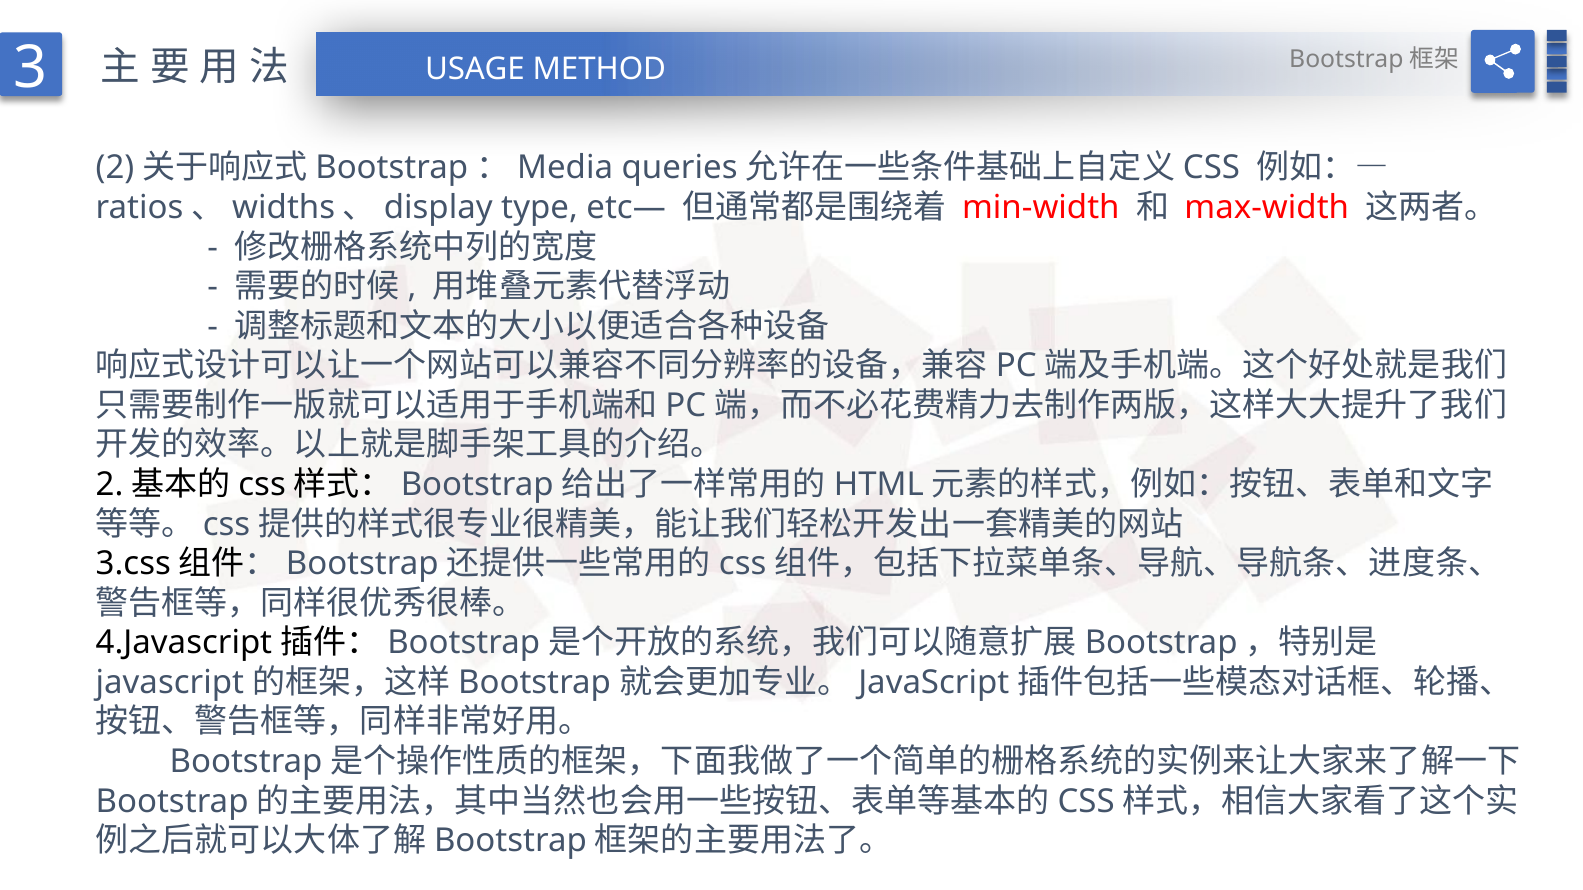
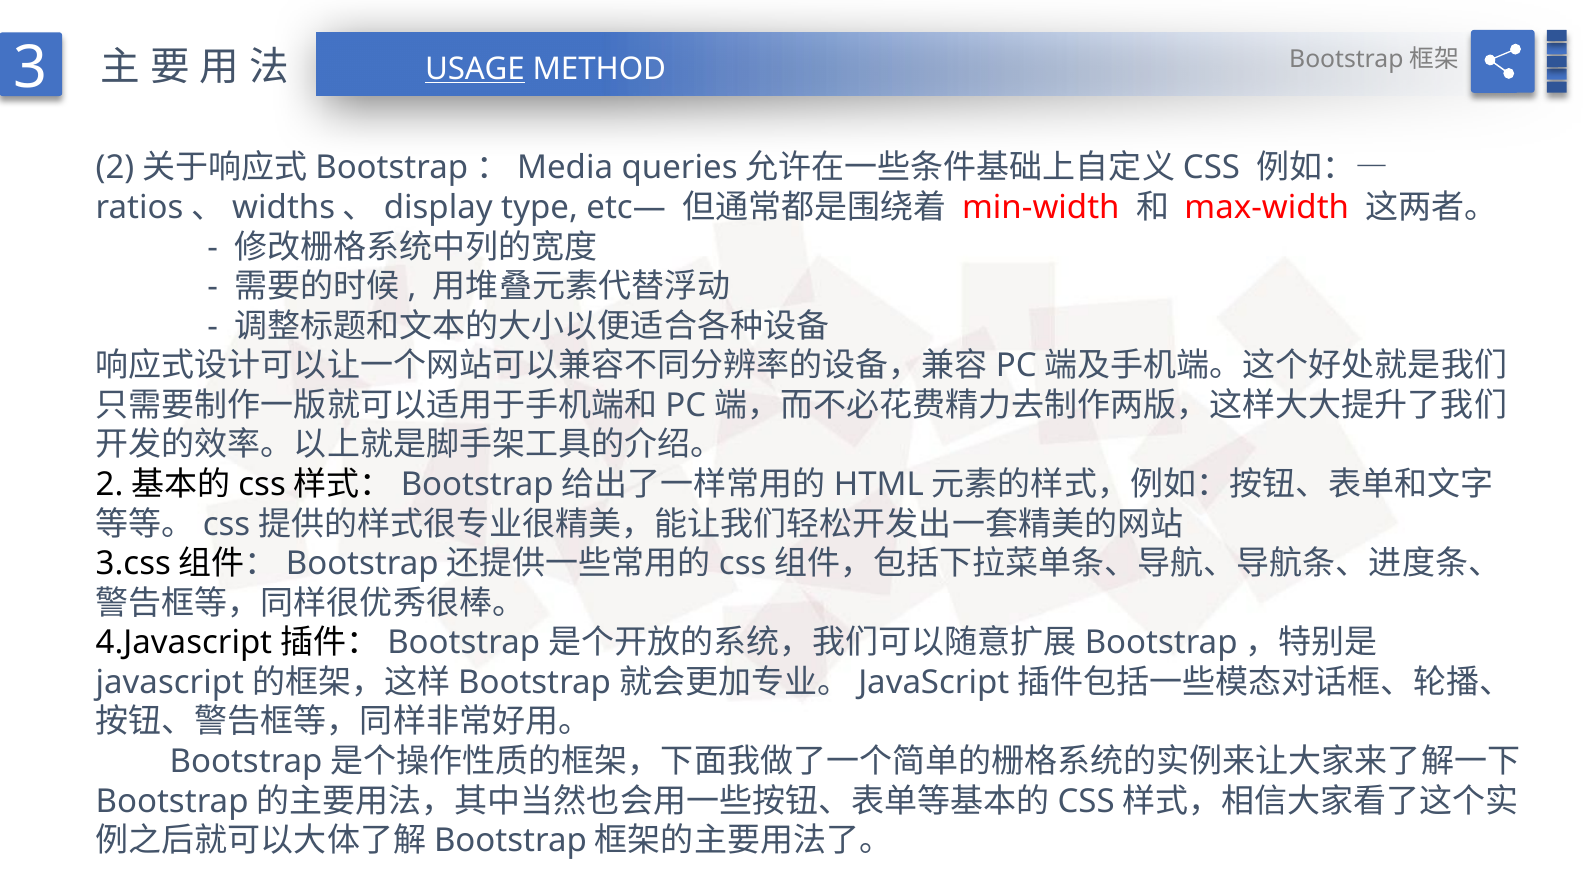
USAGE underline: none -> present (475, 69)
